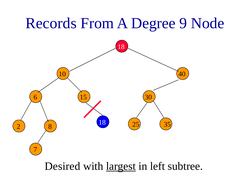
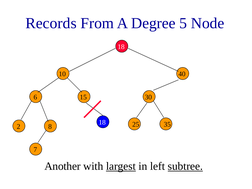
9: 9 -> 5 (183, 23)
Desired: Desired -> Another (63, 166)
subtree underline: none -> present (185, 166)
